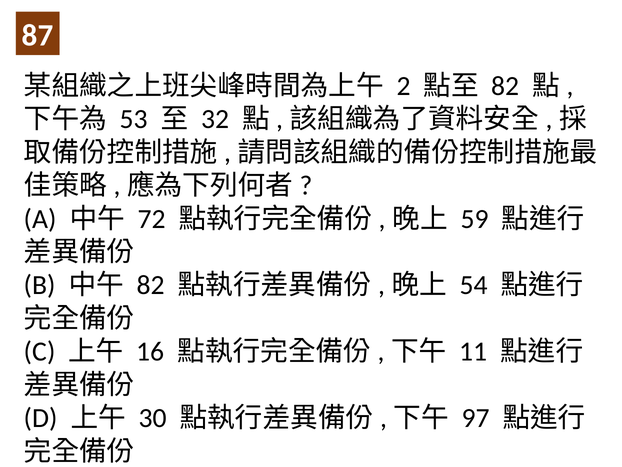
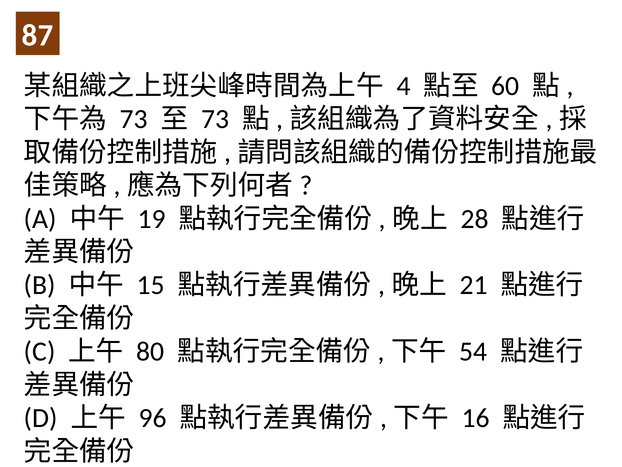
2: 2 -> 4 (404, 86)
82: 82 -> 60 (505, 86)
53: 53 -> 73 (134, 119)
32: 32 -> 73 (215, 119)
72: 72 -> 19 (152, 219)
59: 59 -> 28 (475, 219)
82: 82 -> 15 (151, 285)
54: 54 -> 21 (474, 285)
16: 16 -> 80 (150, 351)
11: 11 -> 54 (473, 351)
30: 30 -> 96 (153, 418)
97: 97 -> 16 (476, 418)
